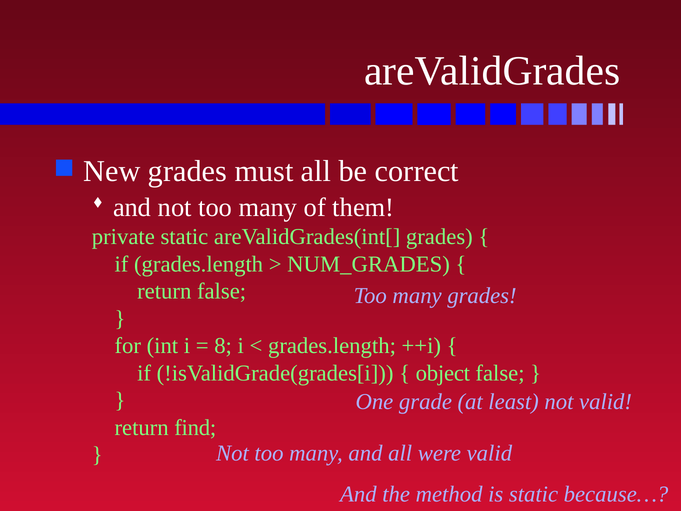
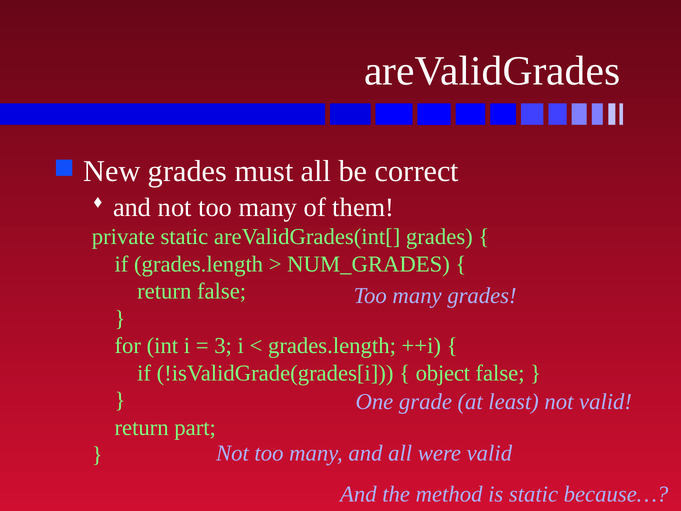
8: 8 -> 3 (223, 346)
find: find -> part (195, 428)
